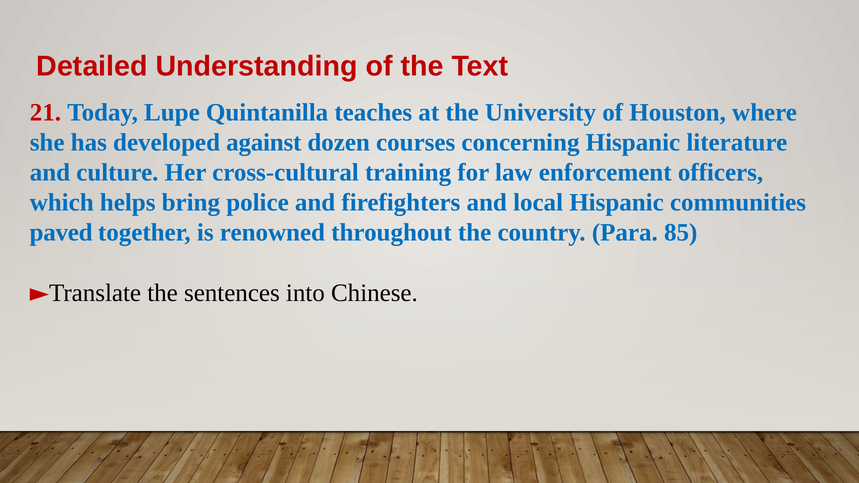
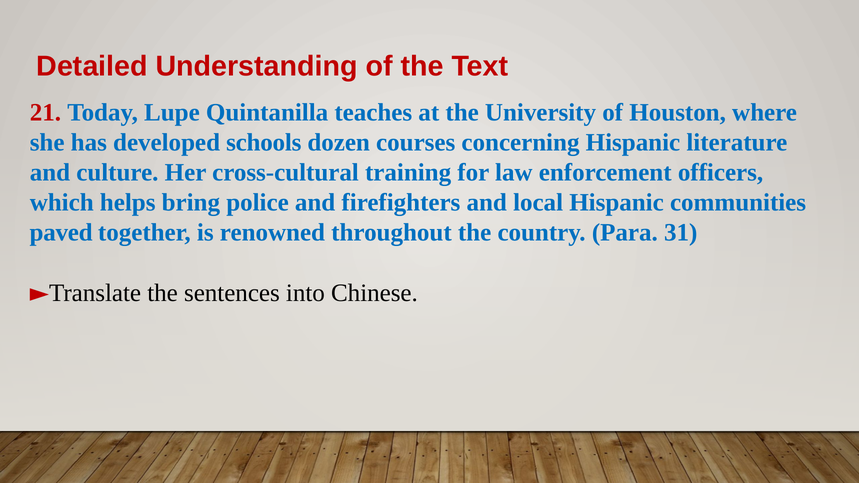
against: against -> schools (264, 143)
85: 85 -> 31 (681, 233)
